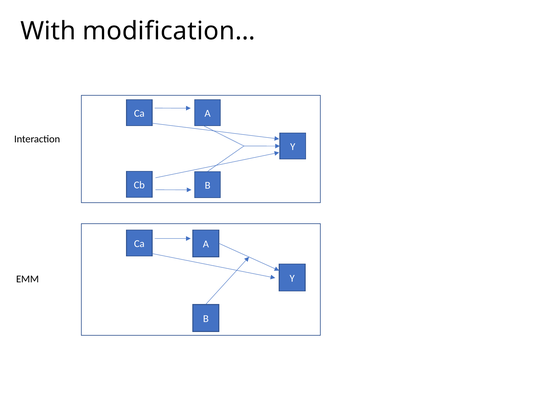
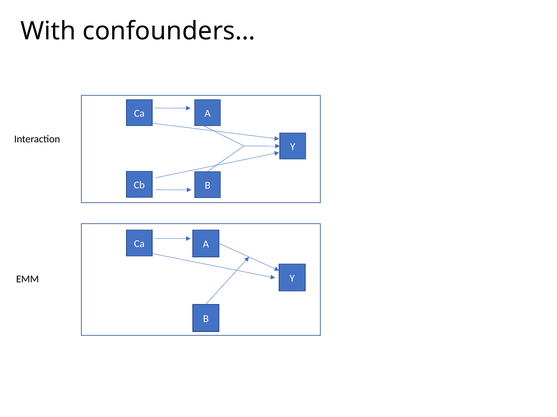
modification…: modification… -> confounders… (169, 31)
